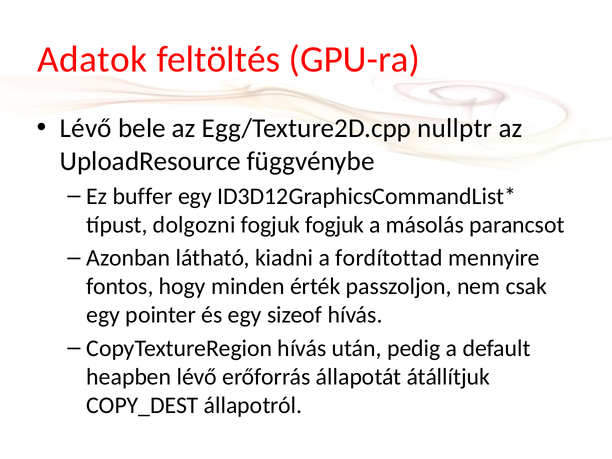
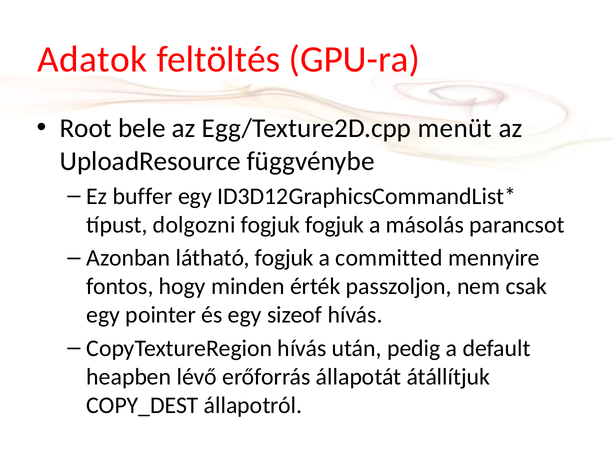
Lévő: Lévő -> Root (86, 128)
nullptr: nullptr -> menüt (455, 128)
látható kiadni: kiadni -> fogjuk (284, 258)
fordítottad: fordítottad -> committed (389, 258)
